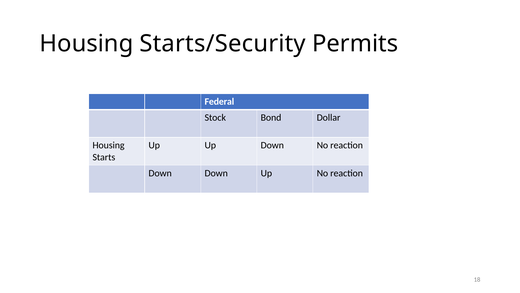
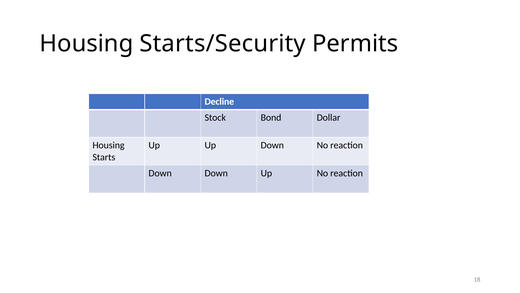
Federal: Federal -> Decline (219, 102)
